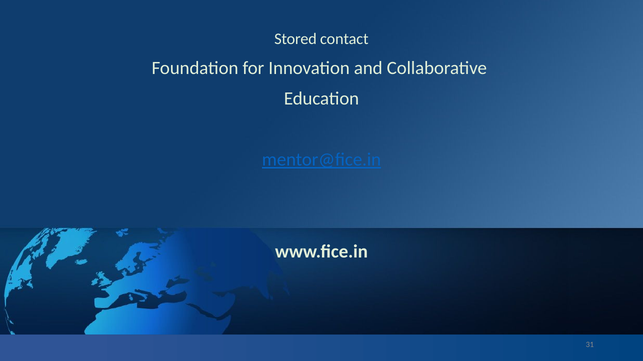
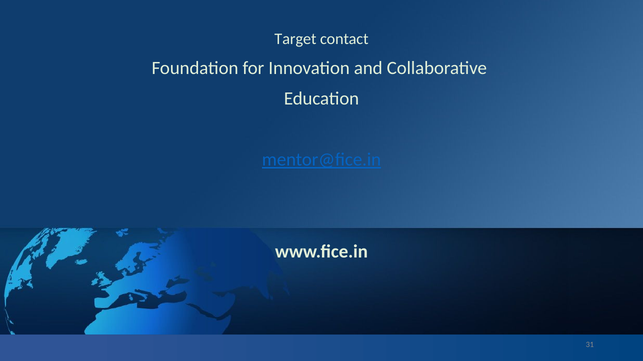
Stored: Stored -> Target (295, 39)
